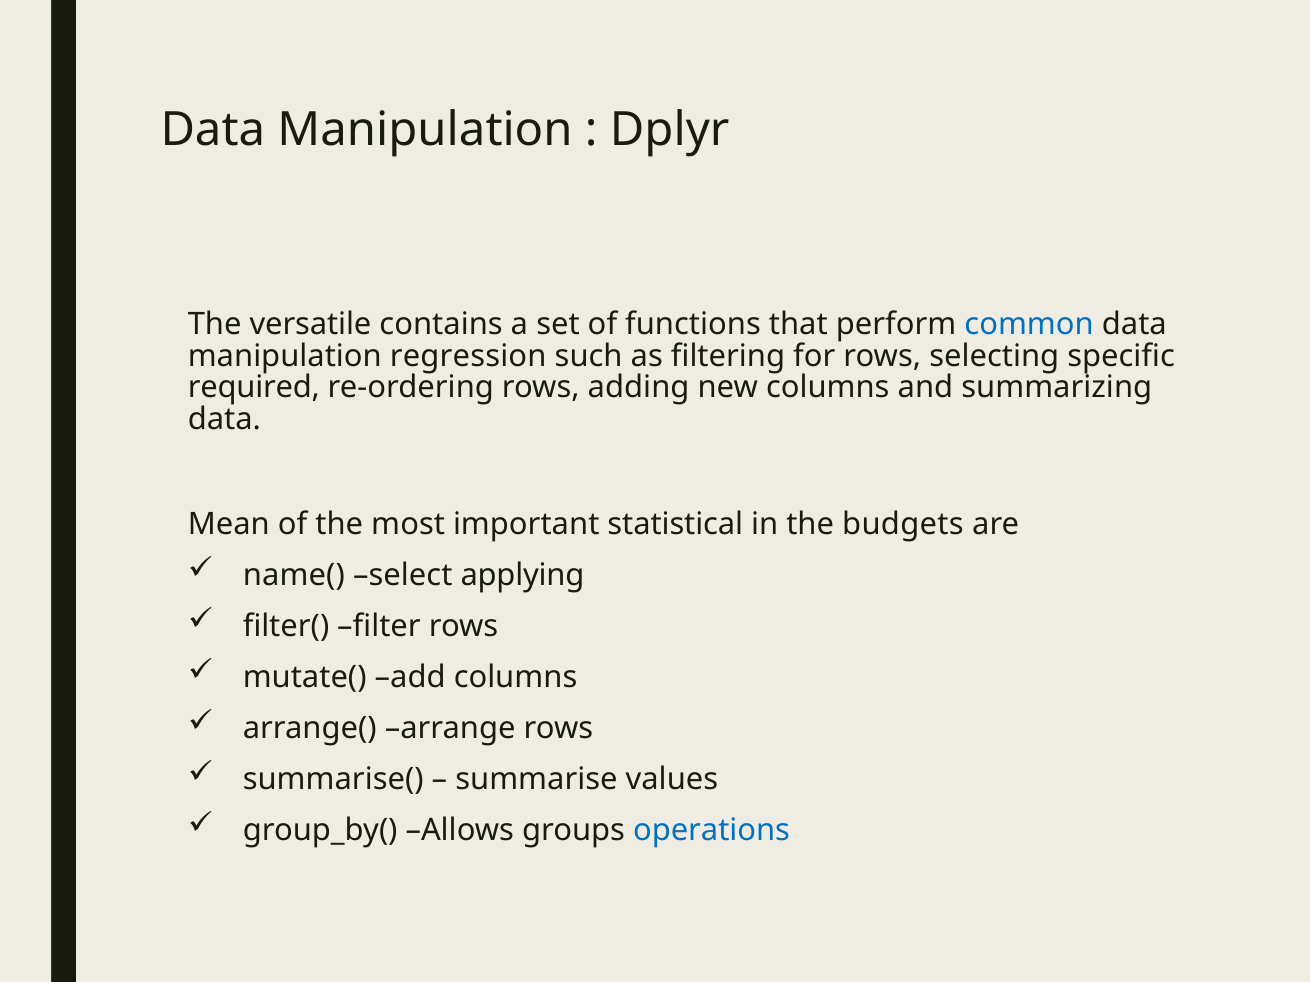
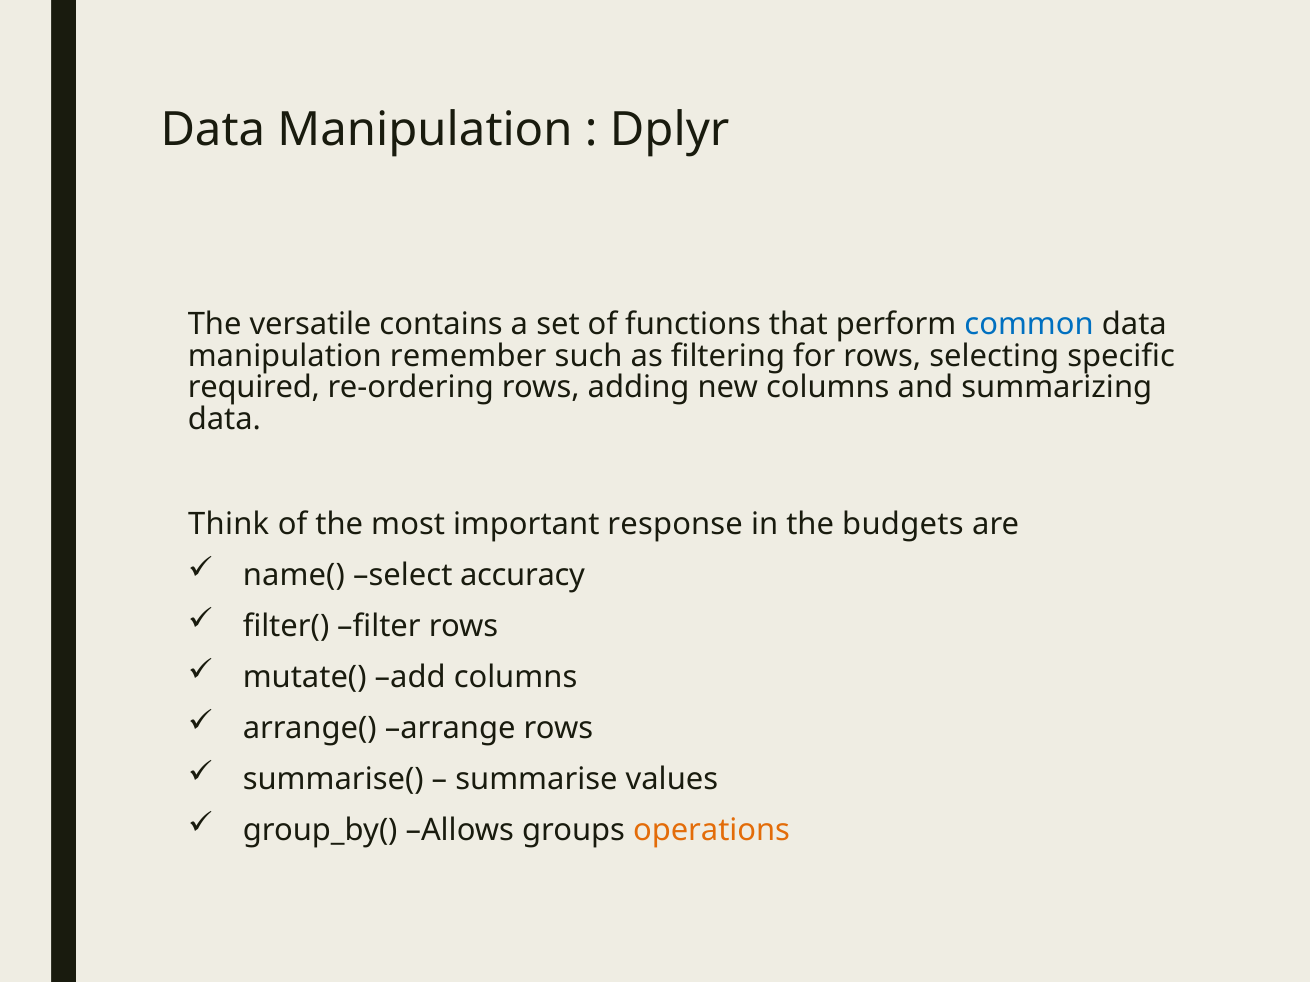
regression: regression -> remember (468, 356)
Mean: Mean -> Think (229, 525)
statistical: statistical -> response (675, 525)
applying: applying -> accuracy (522, 576)
operations colour: blue -> orange (712, 831)
